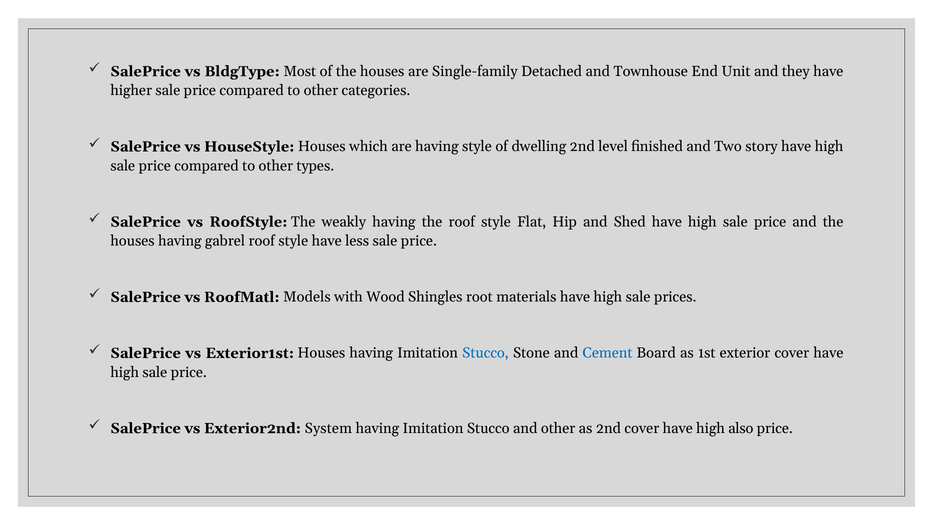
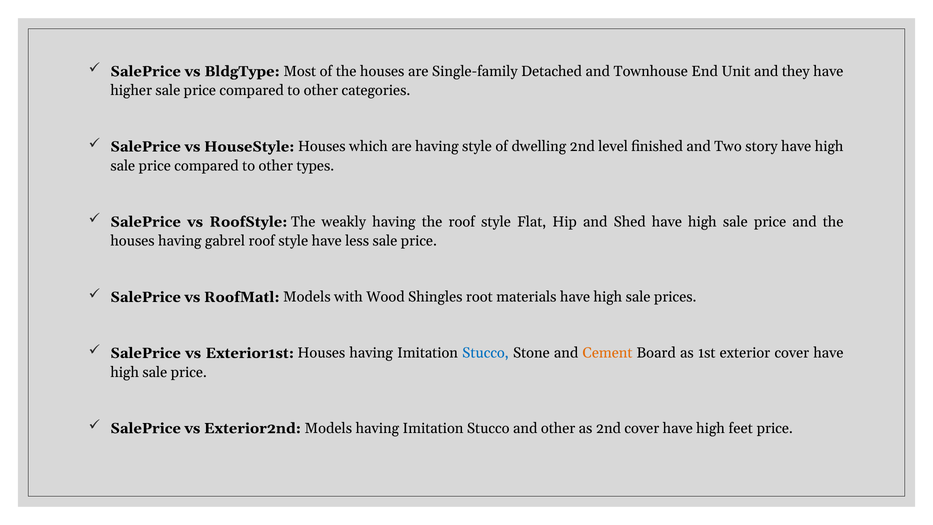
Cement colour: blue -> orange (607, 353)
Exterior2nd System: System -> Models (328, 428)
also: also -> feet (741, 428)
